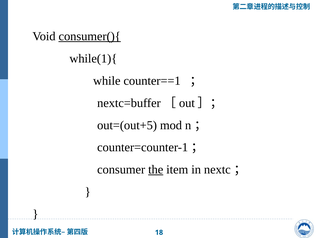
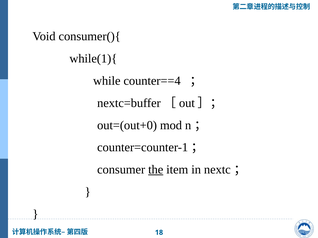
consumer(){ underline: present -> none (90, 36)
counter==1: counter==1 -> counter==4 (152, 81)
out=(out+5: out=(out+5 -> out=(out+0 (127, 125)
